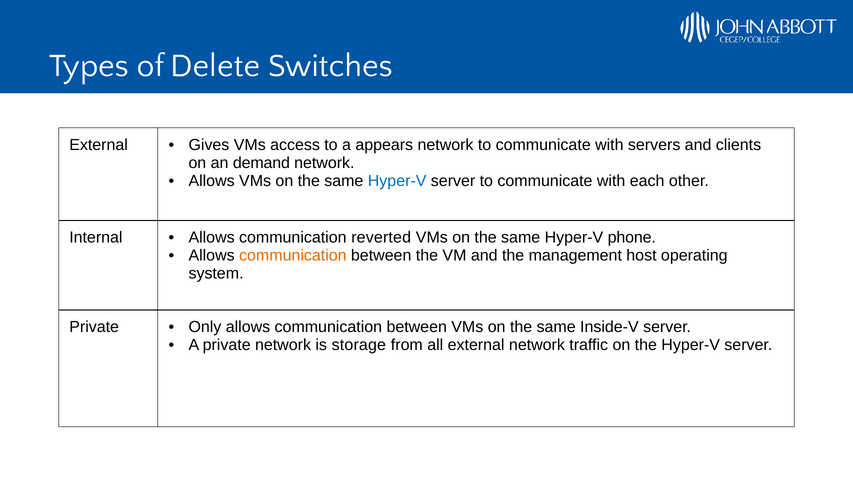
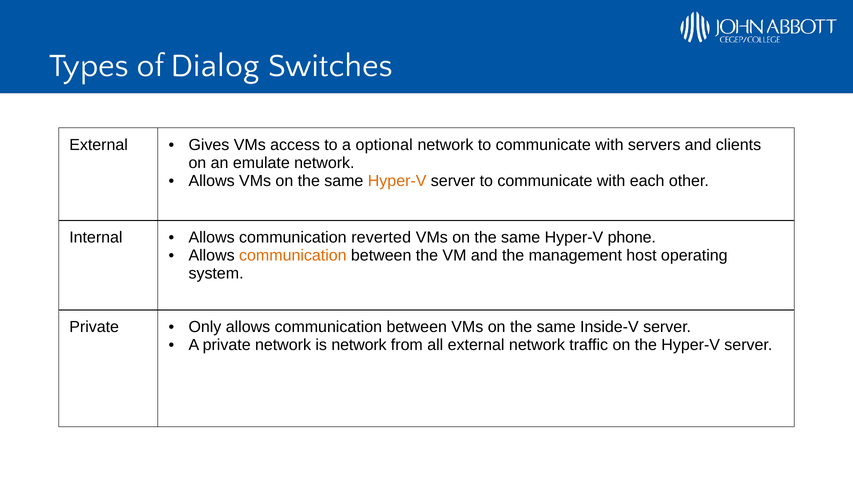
Delete: Delete -> Dialog (215, 66)
appears: appears -> optional (384, 145)
demand: demand -> emulate (261, 163)
Hyper-V colour: blue -> orange (397, 181)
is storage: storage -> network (359, 345)
